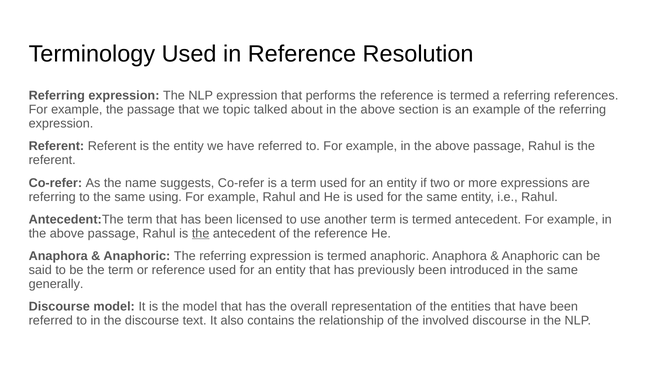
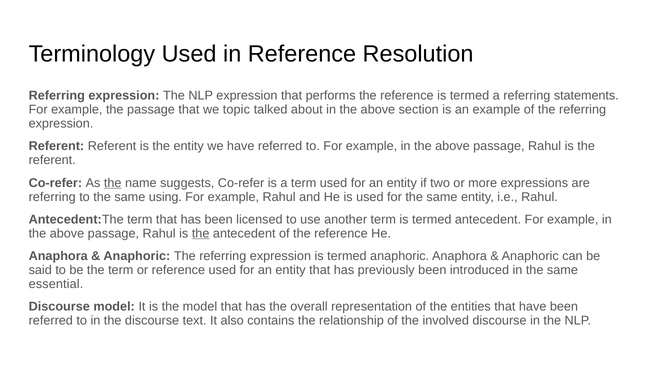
references: references -> statements (586, 96)
the underline: none -> present (113, 183)
generally: generally -> essential (56, 284)
